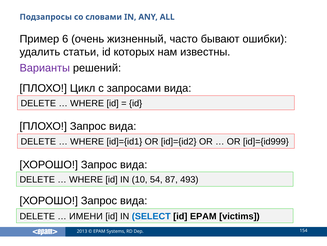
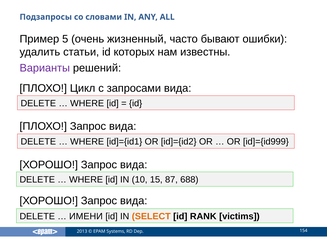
6: 6 -> 5 (65, 39)
54: 54 -> 15 (156, 179)
493: 493 -> 688 (189, 179)
SELECT colour: blue -> orange (151, 216)
id EPAM: EPAM -> RANK (203, 216)
